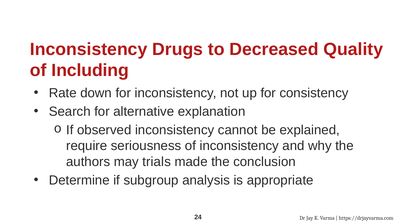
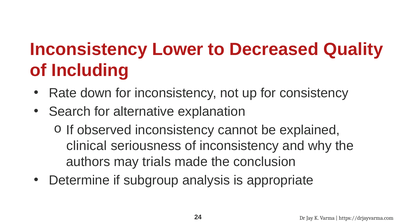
Drugs: Drugs -> Lower (178, 49)
require: require -> clinical (87, 146)
